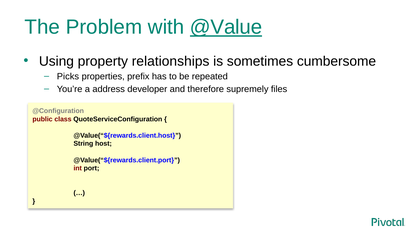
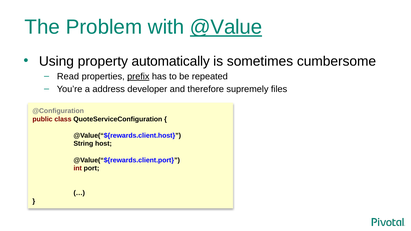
relationships: relationships -> automatically (171, 61)
Picks: Picks -> Read (68, 76)
prefix underline: none -> present (138, 76)
